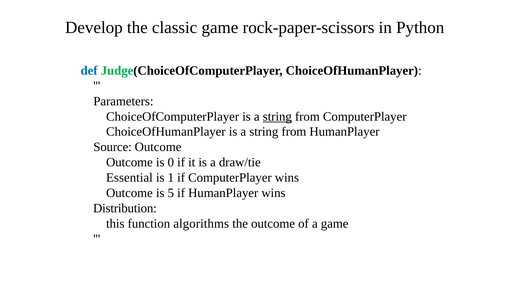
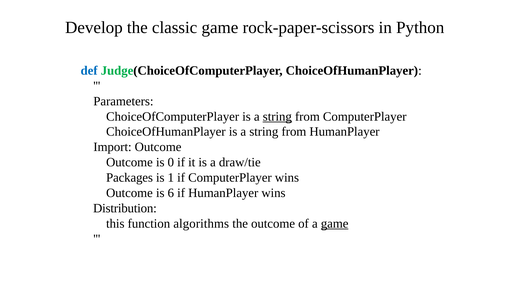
Source: Source -> Import (112, 147)
Essential: Essential -> Packages (130, 178)
5: 5 -> 6 (171, 193)
game underline: none -> present (335, 224)
